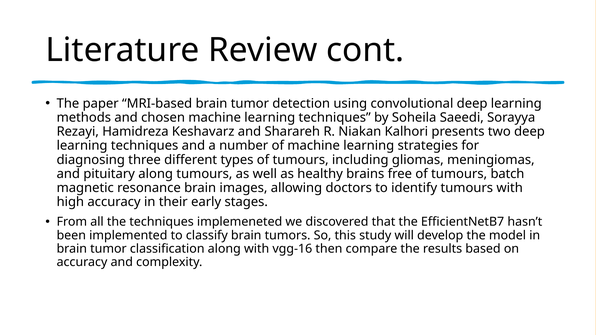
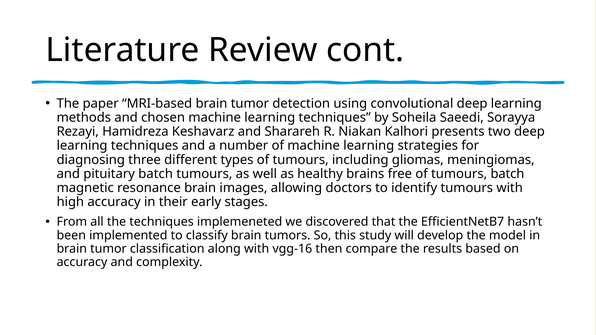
pituitary along: along -> batch (156, 174)
